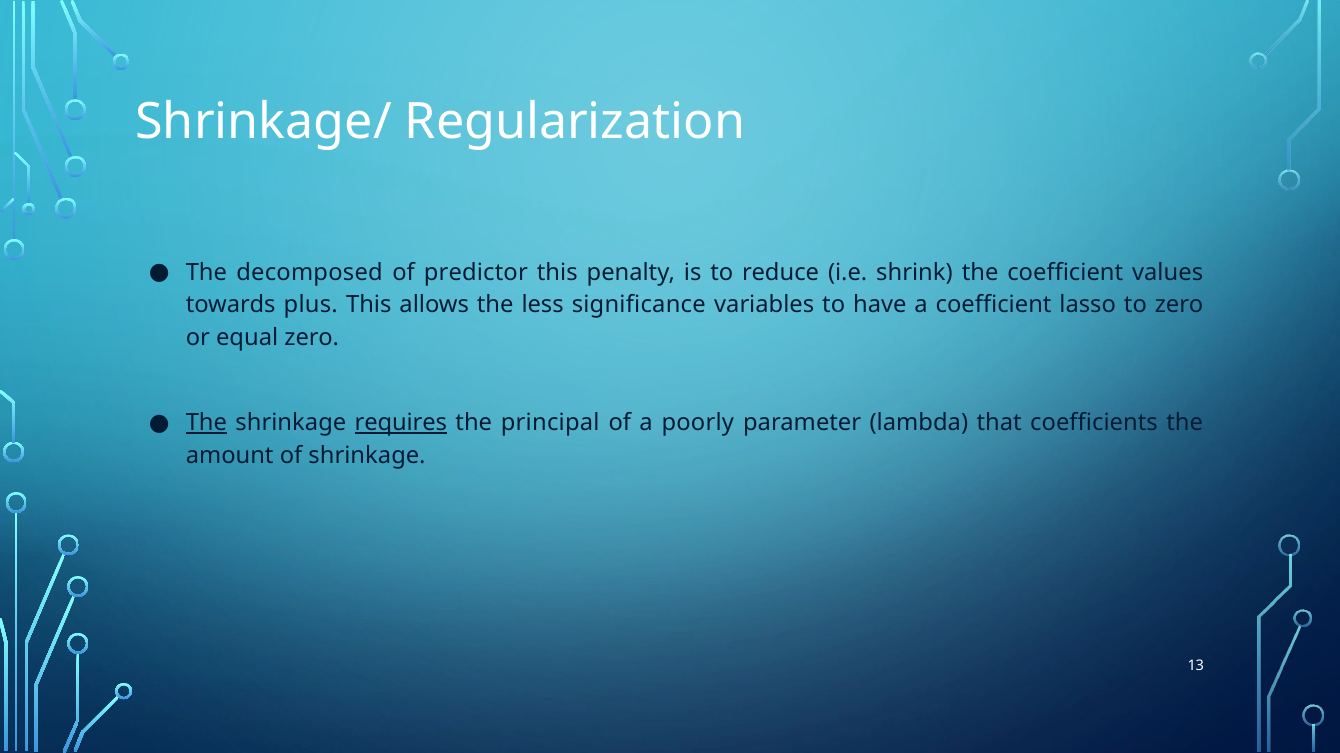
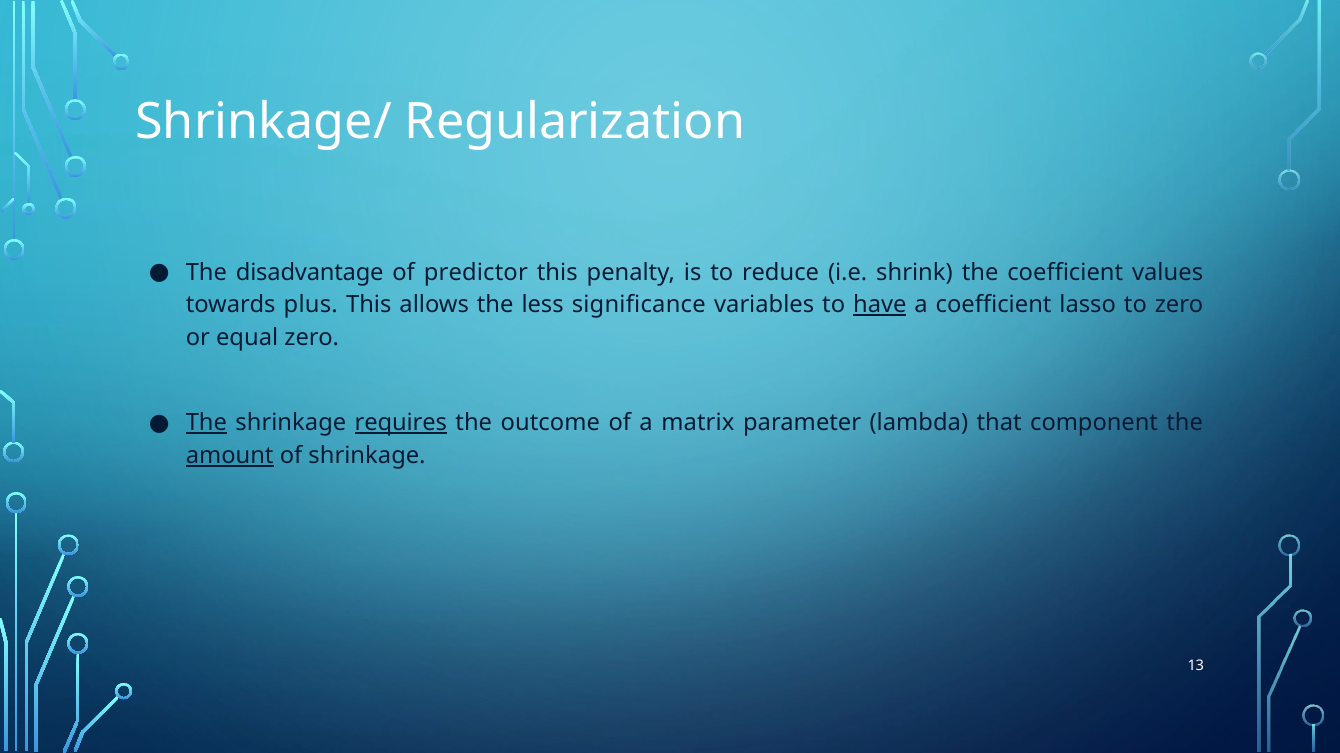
decomposed: decomposed -> disadvantage (310, 272)
have underline: none -> present (880, 305)
principal: principal -> outcome (550, 423)
poorly: poorly -> matrix (698, 423)
coefficients: coefficients -> component (1094, 423)
amount underline: none -> present (230, 456)
